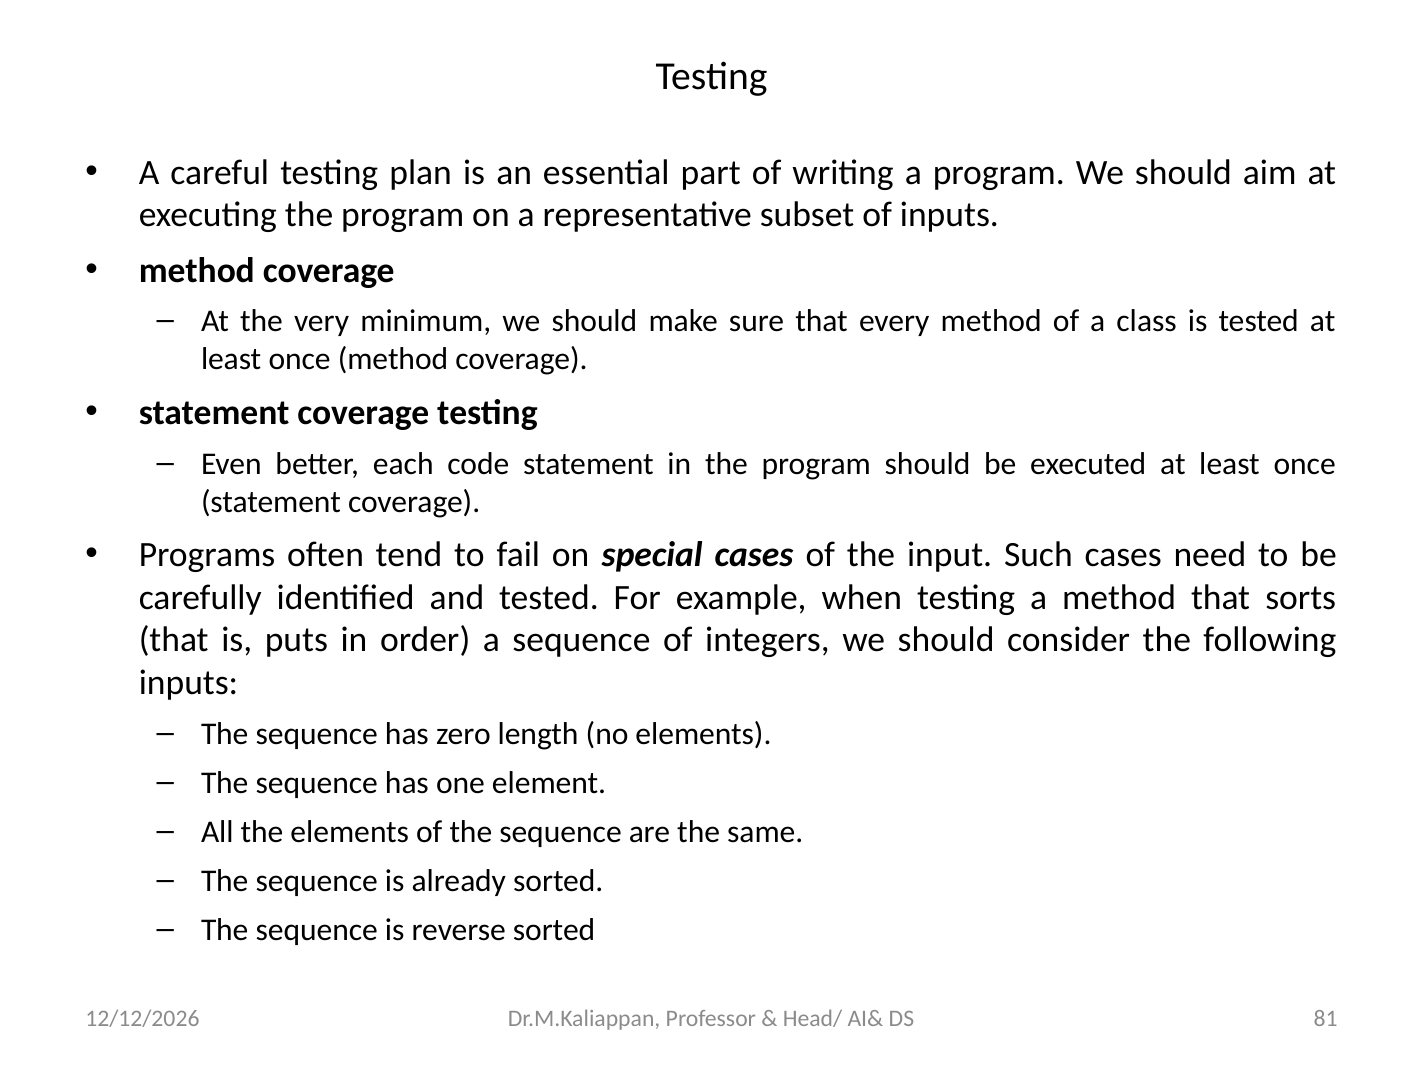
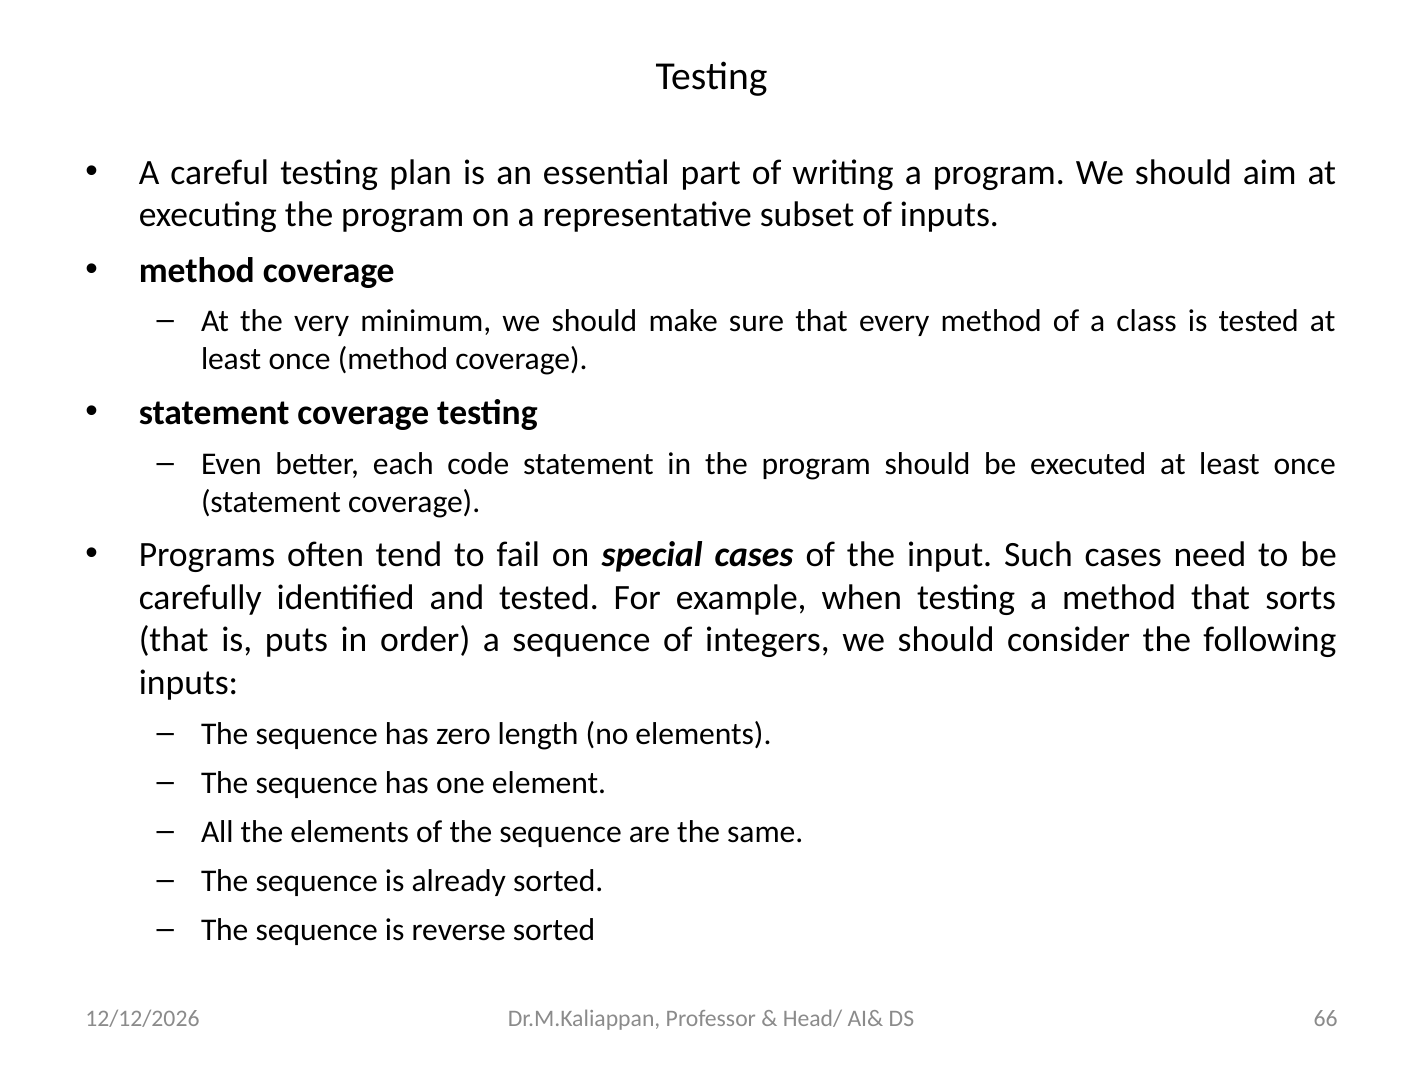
81: 81 -> 66 (1326, 1019)
